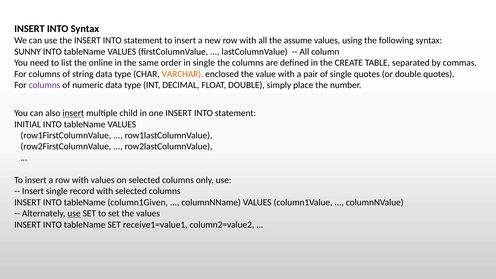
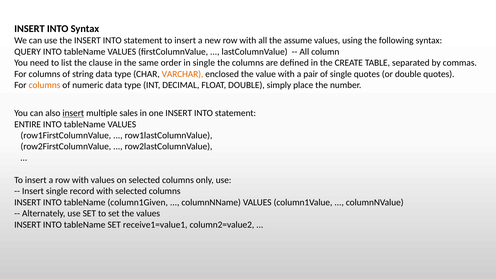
SUNNY: SUNNY -> QUERY (28, 52)
online: online -> clause (101, 63)
columns colour: purple -> orange (45, 85)
child: child -> sales (129, 113)
INITIAL: INITIAL -> ENTIRE (28, 124)
use underline: present -> none (74, 214)
